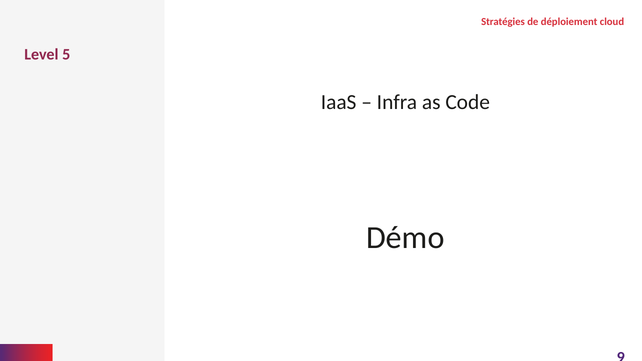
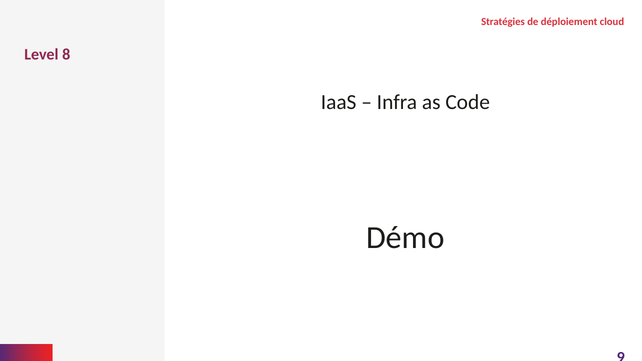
5: 5 -> 8 (66, 54)
